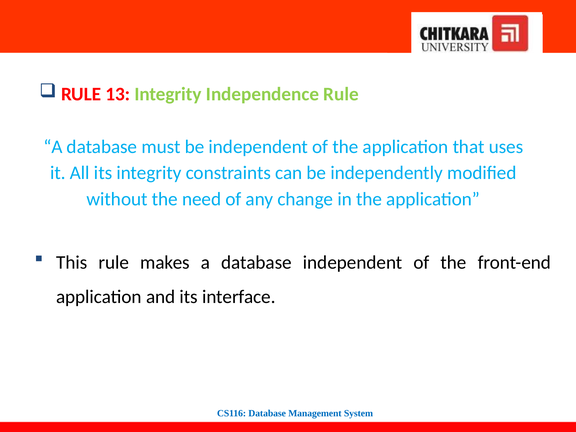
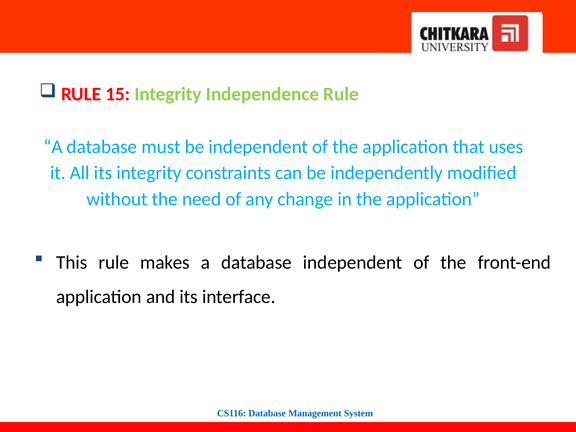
13: 13 -> 15 (118, 94)
